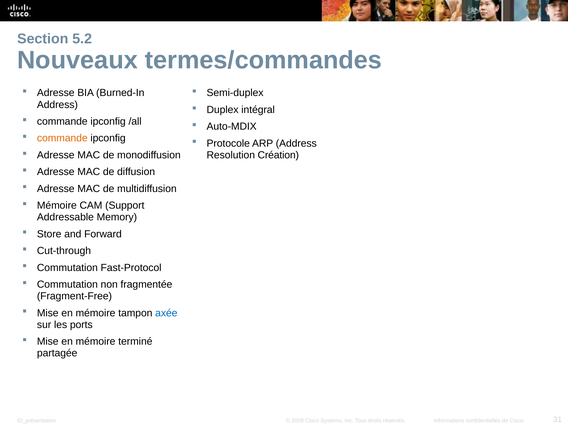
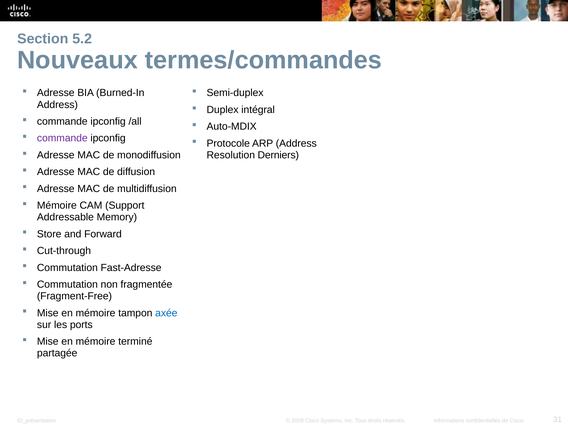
commande colour: orange -> purple (62, 138)
Création: Création -> Derniers (278, 155)
Fast-Protocol: Fast-Protocol -> Fast-Adresse (131, 268)
